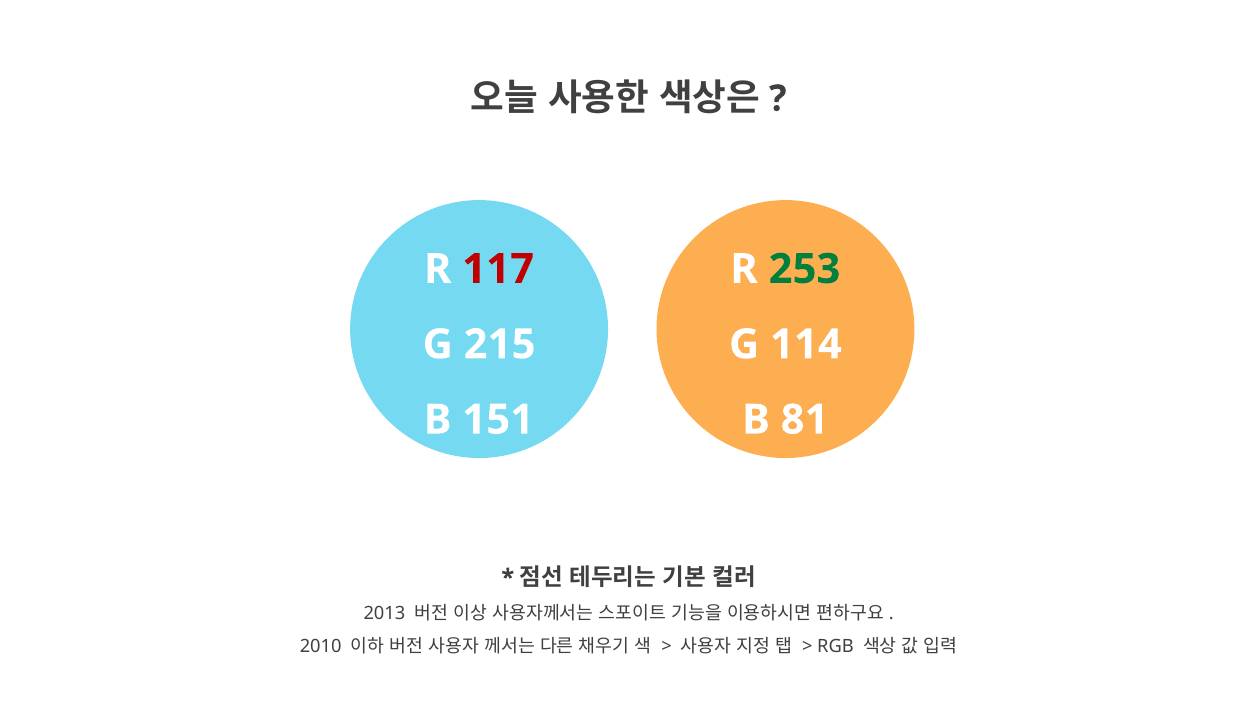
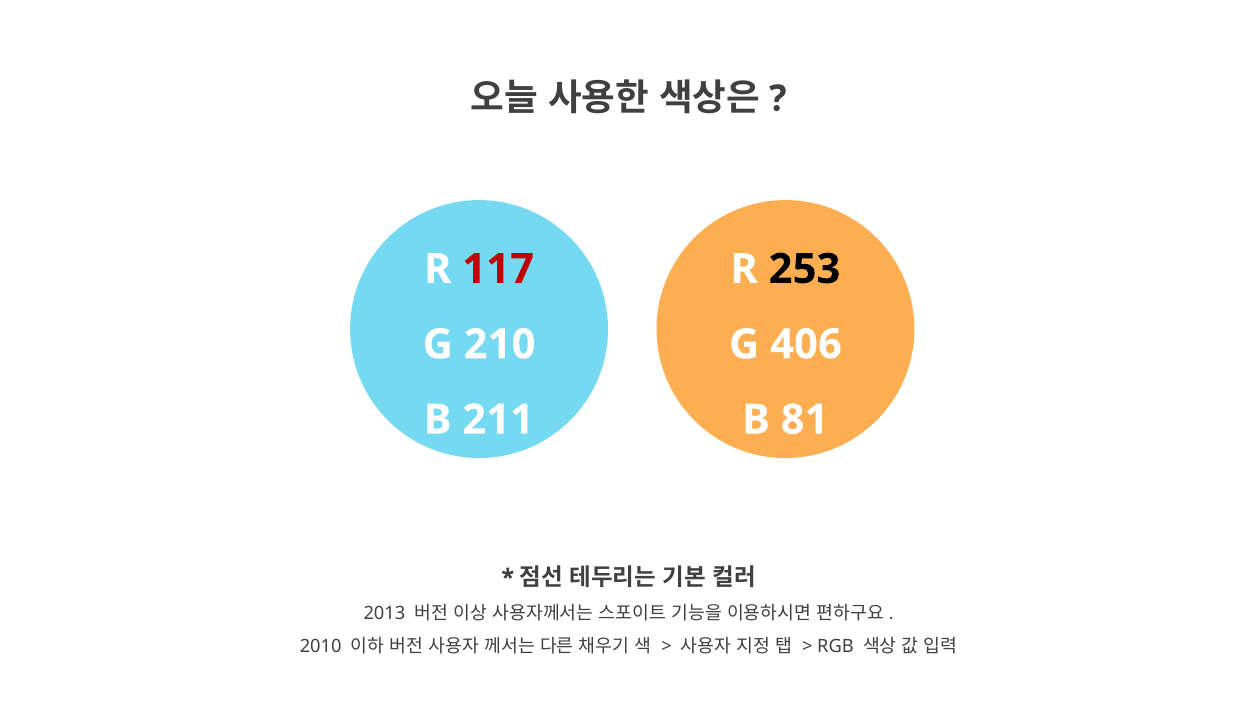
253 colour: green -> black (805, 269)
215: 215 -> 210 (500, 344)
114: 114 -> 406 (806, 344)
151: 151 -> 211 (498, 420)
